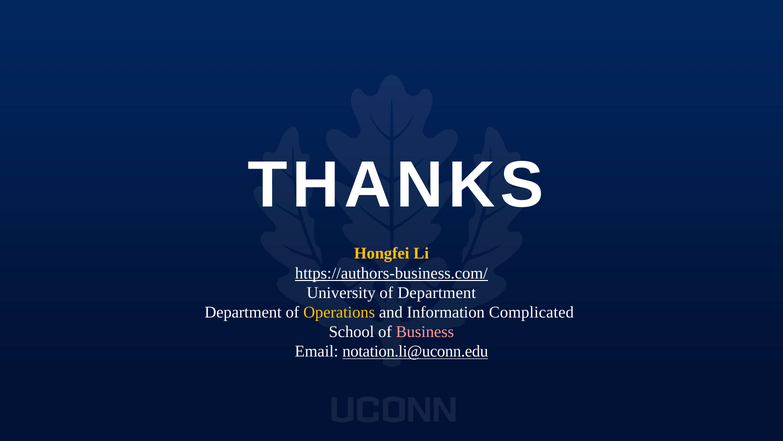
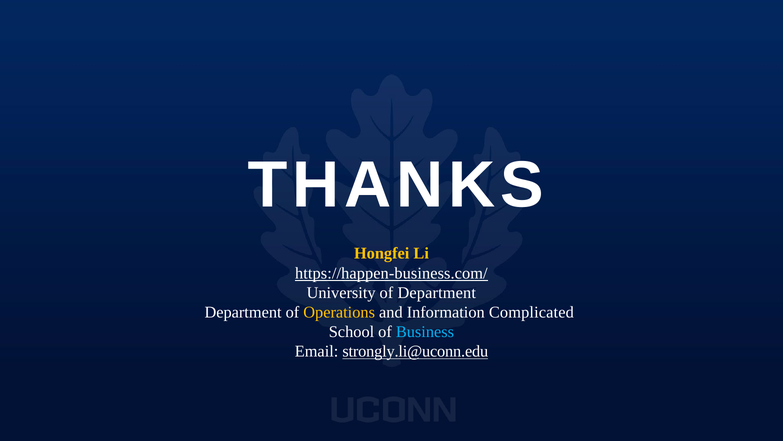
https://authors-business.com/: https://authors-business.com/ -> https://happen-business.com/ (391, 273)
Business colour: pink -> light blue (425, 332)
notation.li@uconn.edu: notation.li@uconn.edu -> strongly.li@uconn.edu (415, 351)
